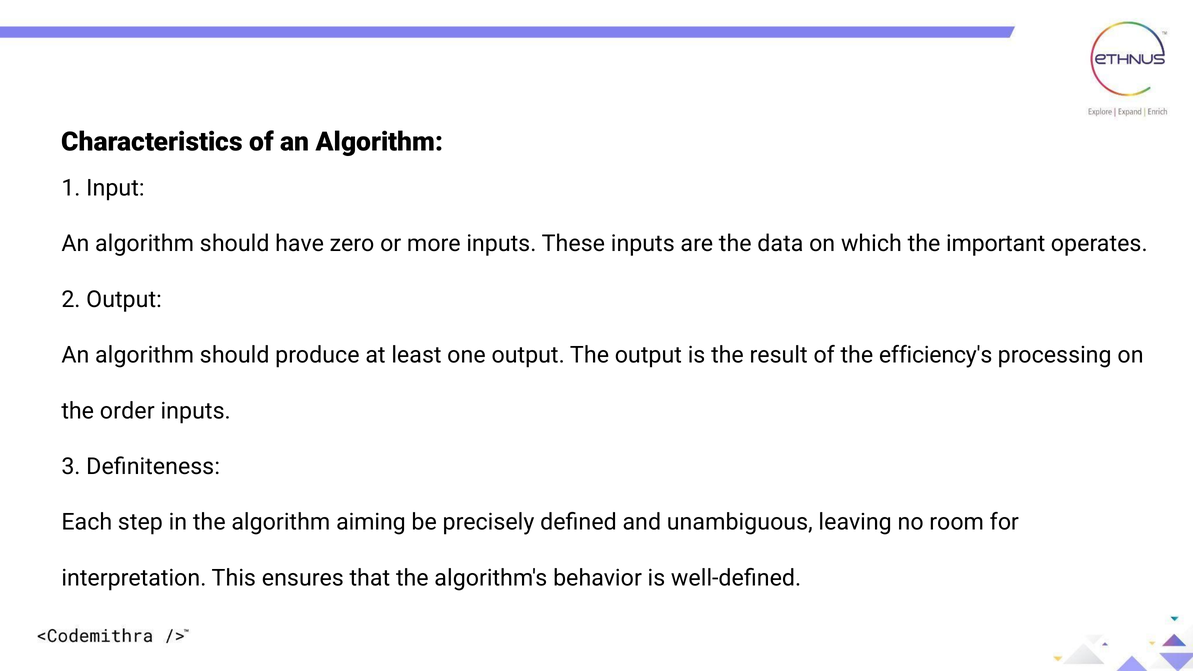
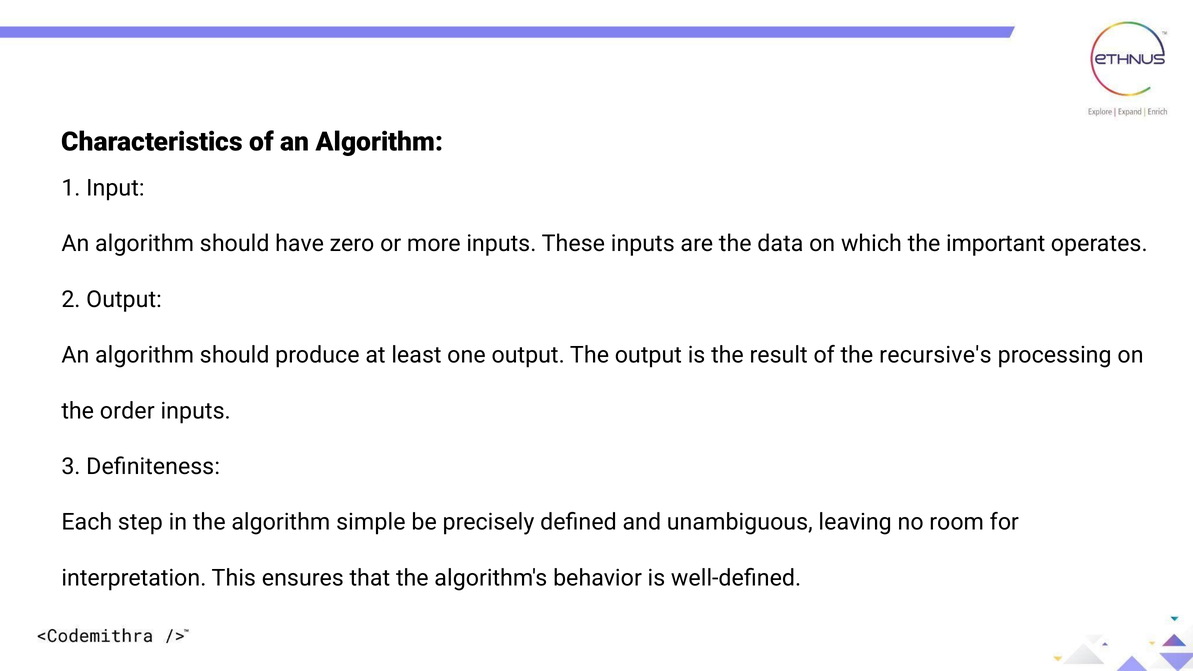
efficiency's: efficiency's -> recursive's (935, 355)
aiming: aiming -> simple (371, 522)
